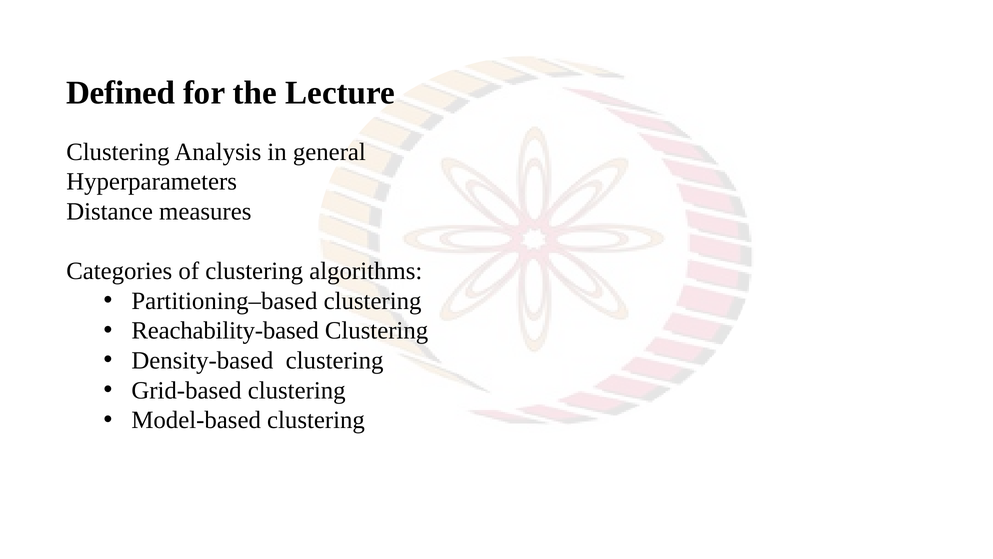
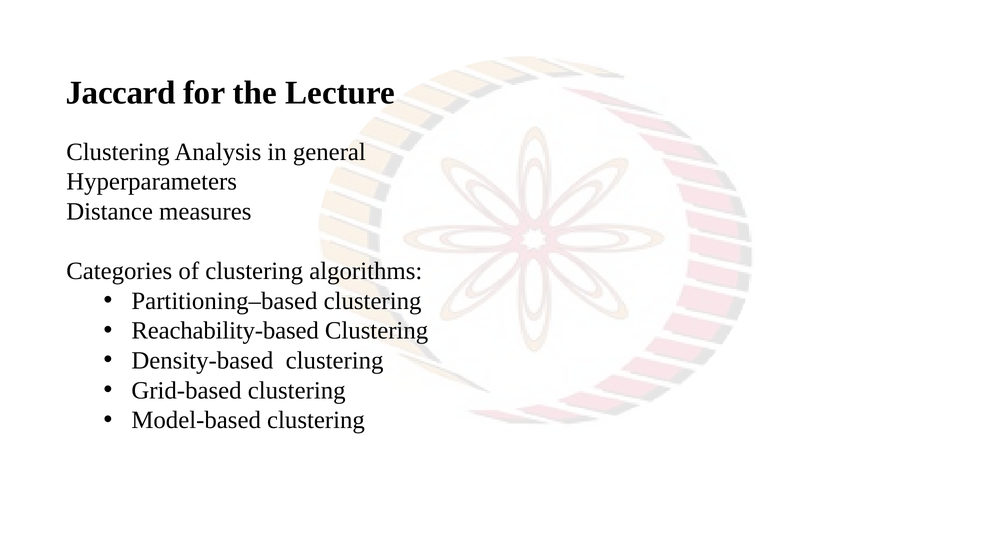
Defined: Defined -> Jaccard (121, 93)
